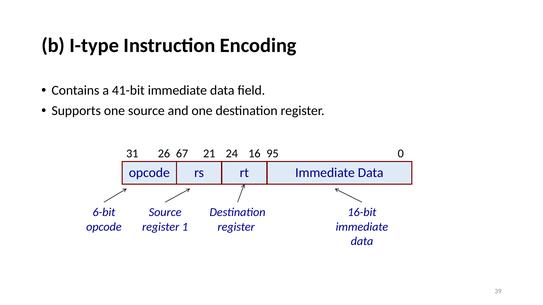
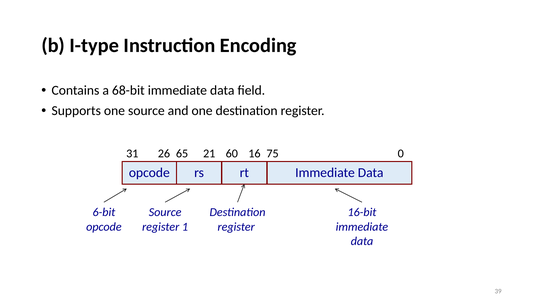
41-bit: 41-bit -> 68-bit (128, 91)
67: 67 -> 65 (182, 154)
24: 24 -> 60 (232, 154)
95: 95 -> 75 (273, 154)
